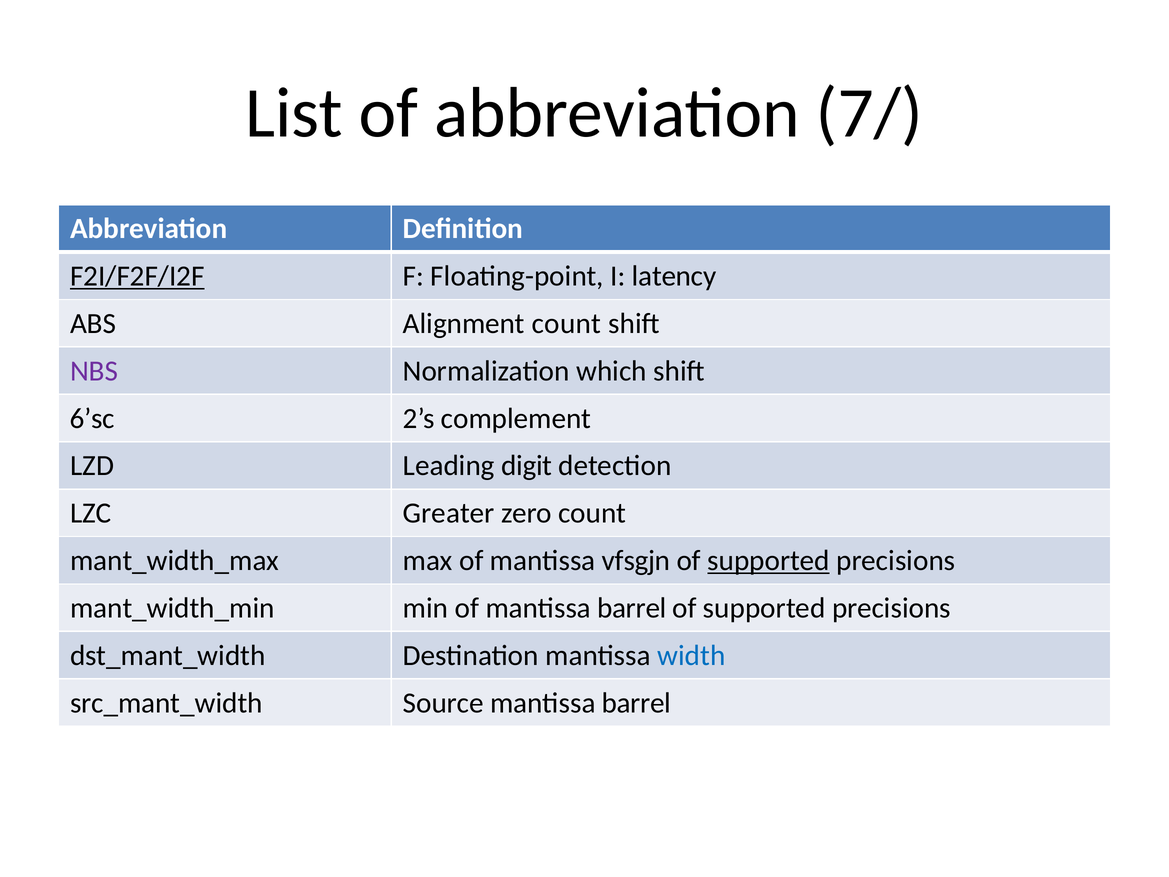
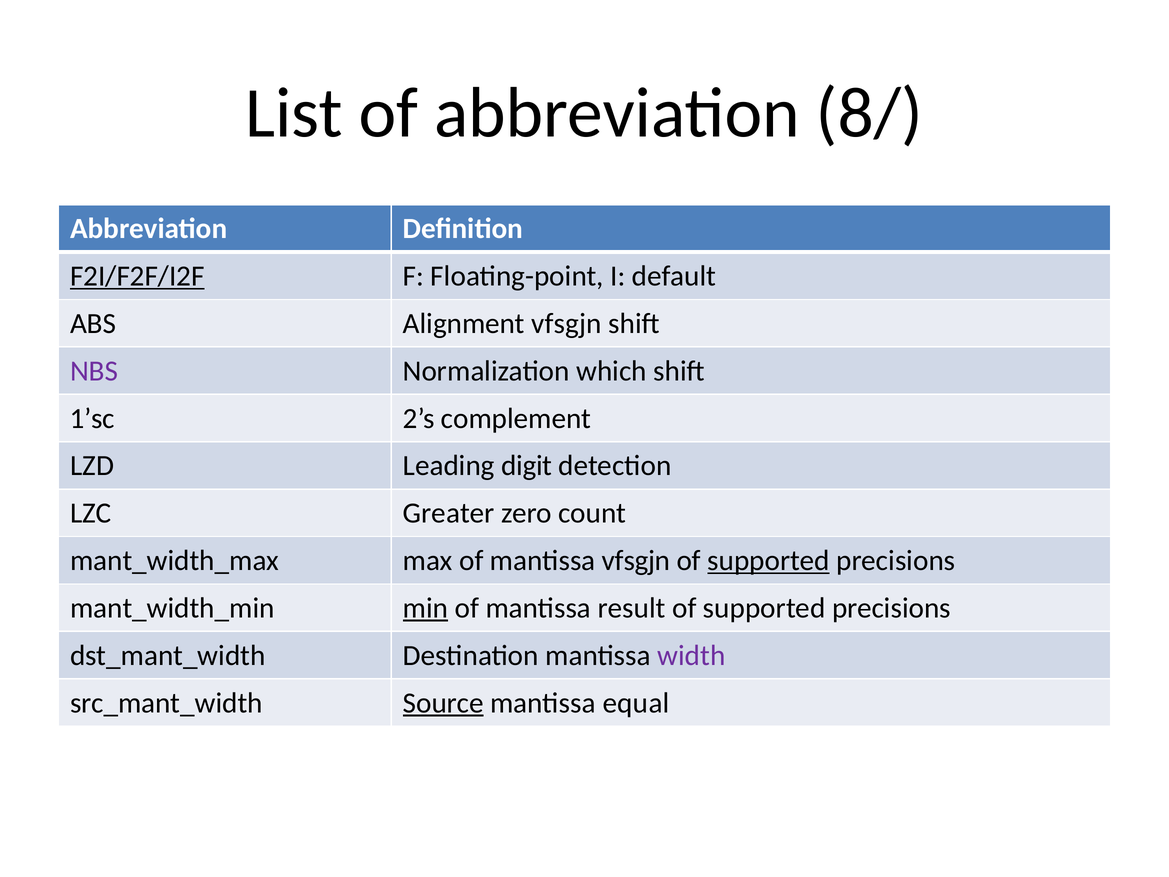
7/: 7/ -> 8/ (869, 113)
latency: latency -> default (674, 276)
Alignment count: count -> vfsgjn (567, 323)
6’sc: 6’sc -> 1’sc (92, 418)
min underline: none -> present (426, 608)
of mantissa barrel: barrel -> result (632, 608)
width colour: blue -> purple (691, 655)
Source underline: none -> present (443, 703)
barrel: barrel -> equal (636, 703)
